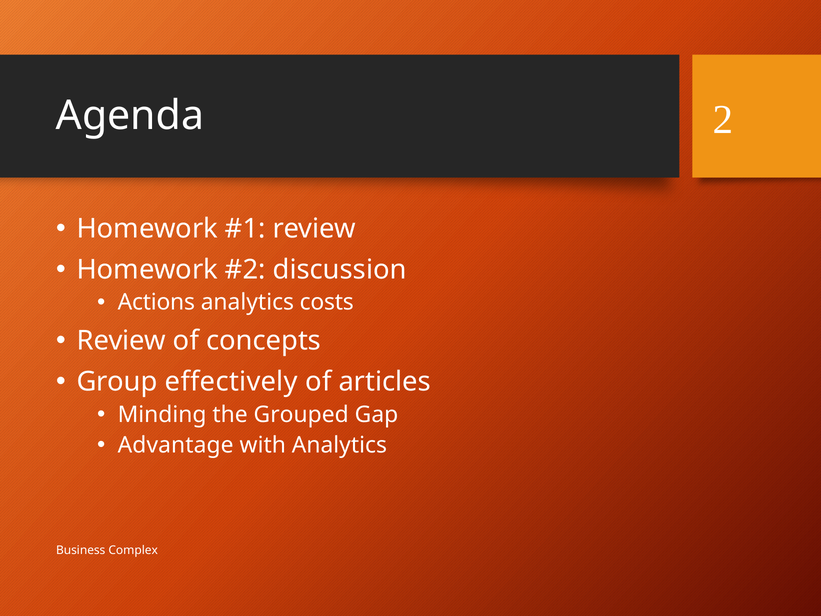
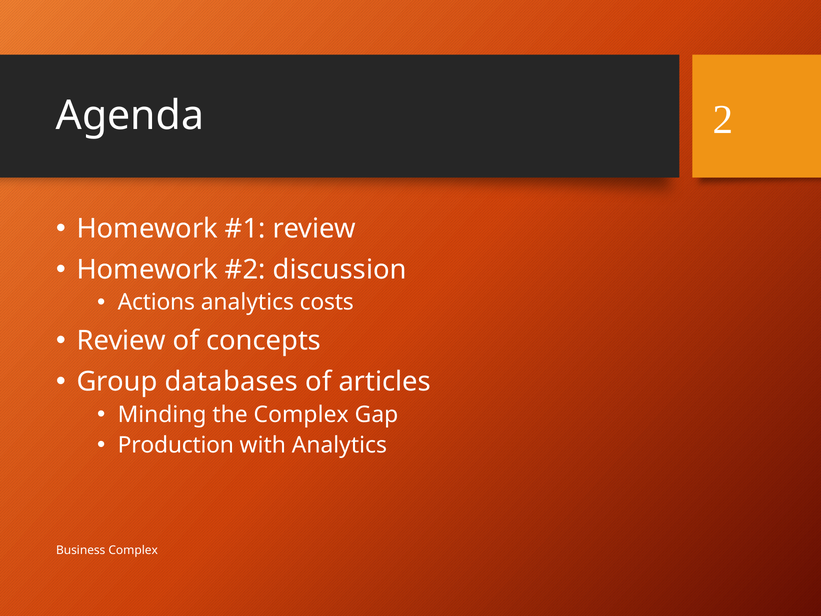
effectively: effectively -> databases (231, 382)
the Grouped: Grouped -> Complex (301, 415)
Advantage: Advantage -> Production (176, 445)
